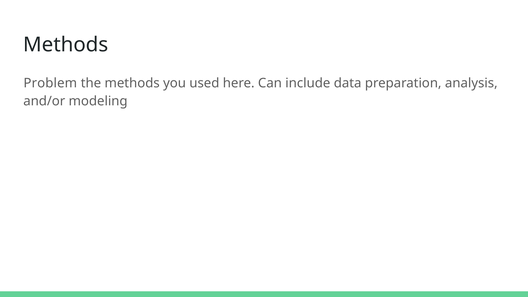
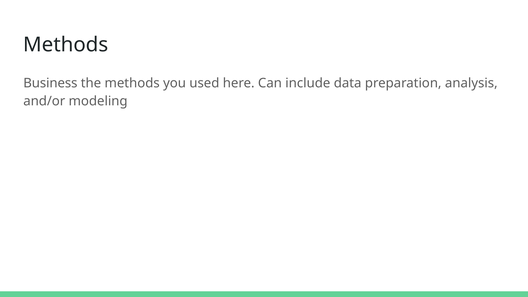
Problem: Problem -> Business (50, 83)
